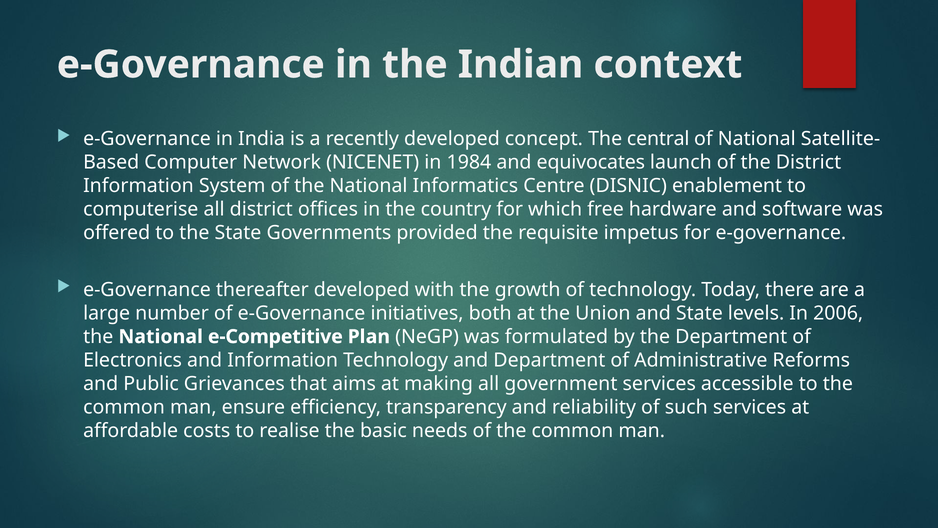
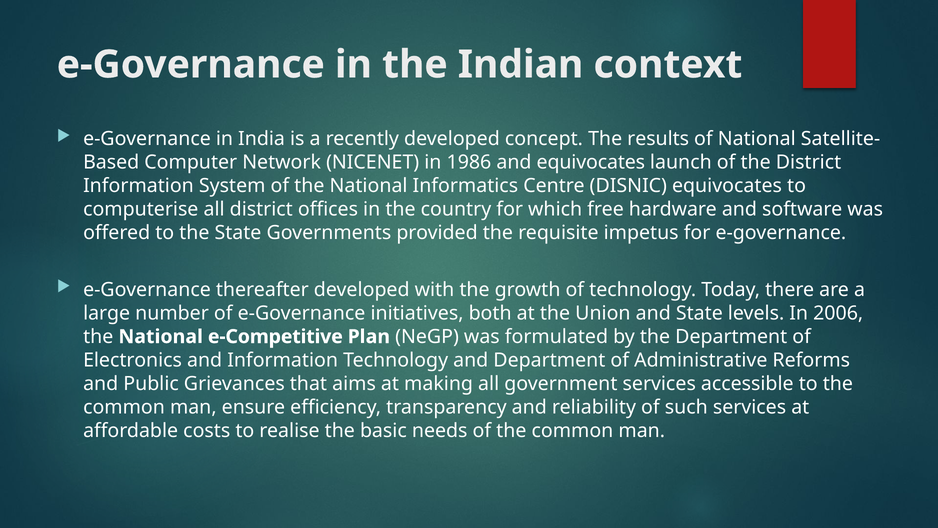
central: central -> results (658, 139)
1984: 1984 -> 1986 (469, 162)
DISNIC enablement: enablement -> equivocates (727, 186)
